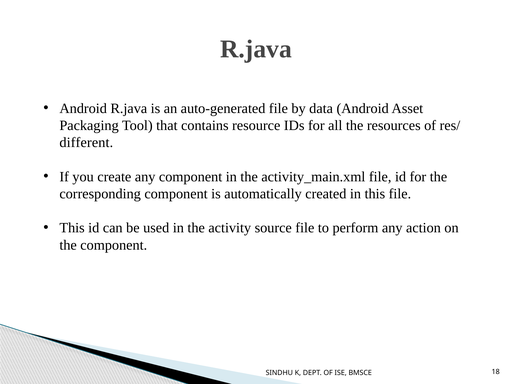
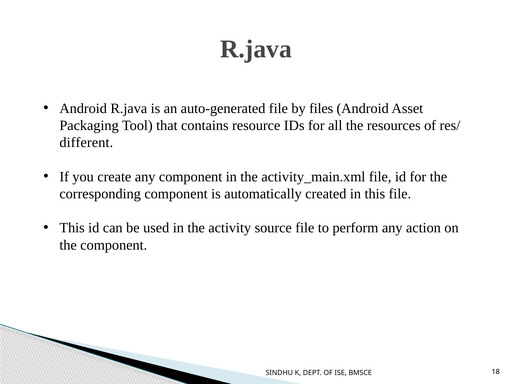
data: data -> files (321, 108)
